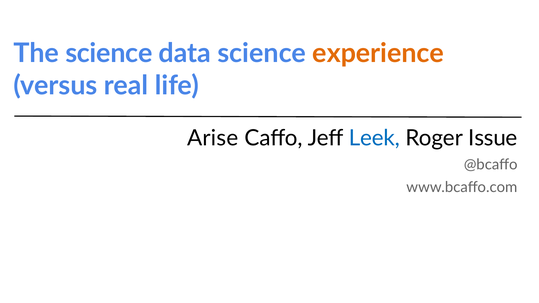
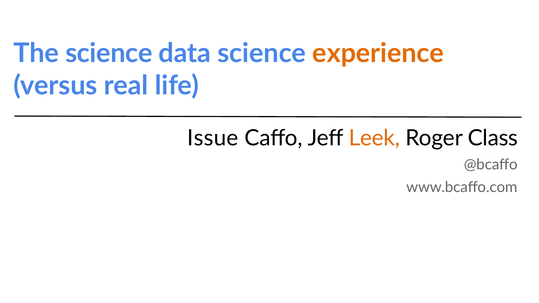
Arise: Arise -> Issue (213, 138)
Leek colour: blue -> orange (374, 138)
Issue: Issue -> Class (493, 138)
